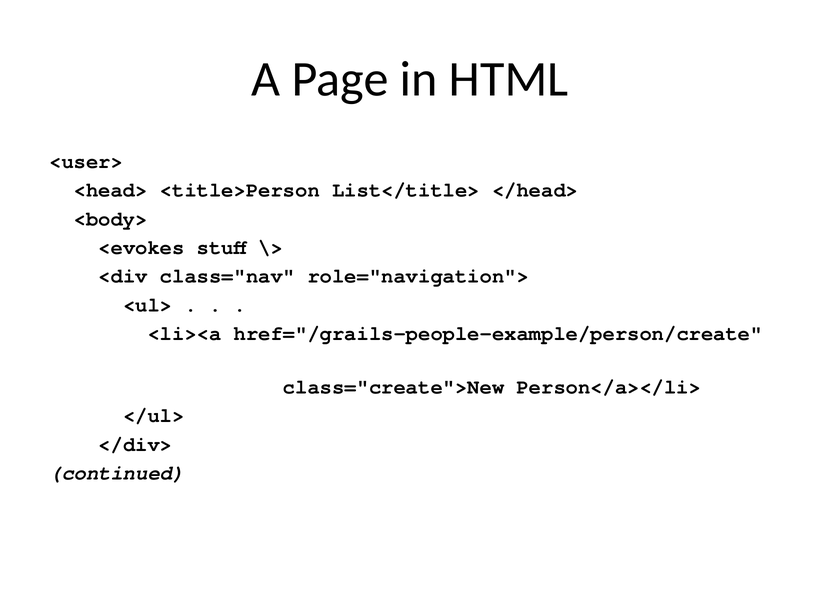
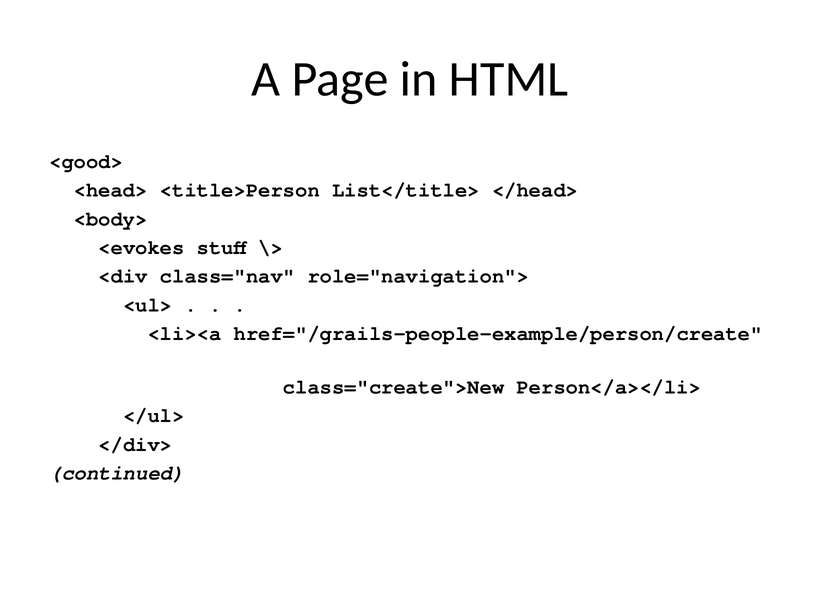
<user>: <user> -> <good> (86, 161)
